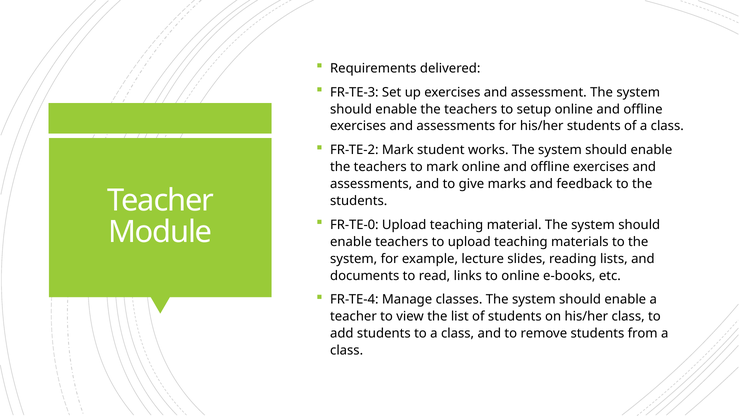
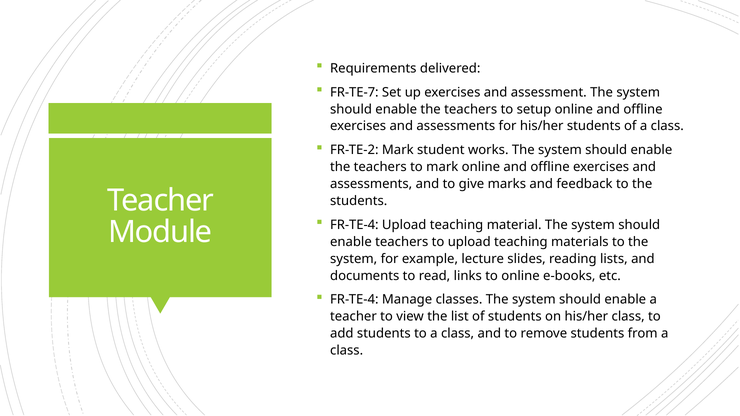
FR-TE-3: FR-TE-3 -> FR-TE-7 (354, 92)
FR-TE-0: FR-TE-0 -> FR-TE-4 (354, 225)
